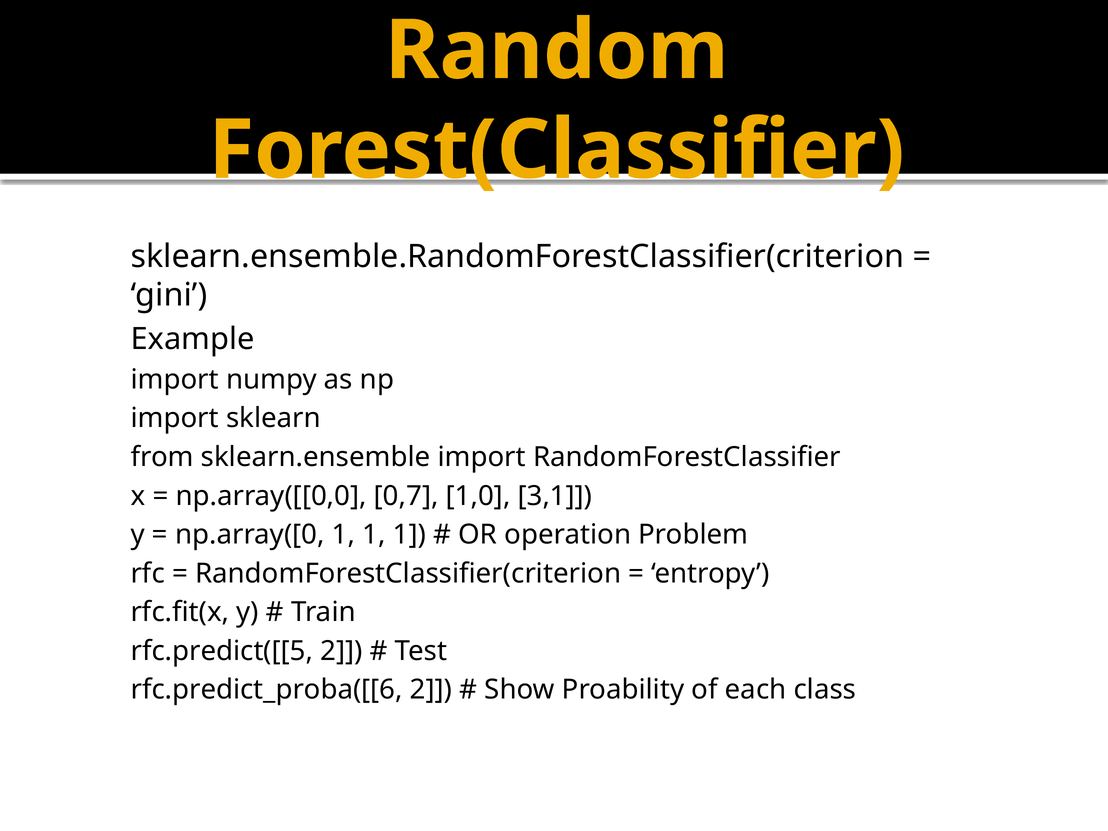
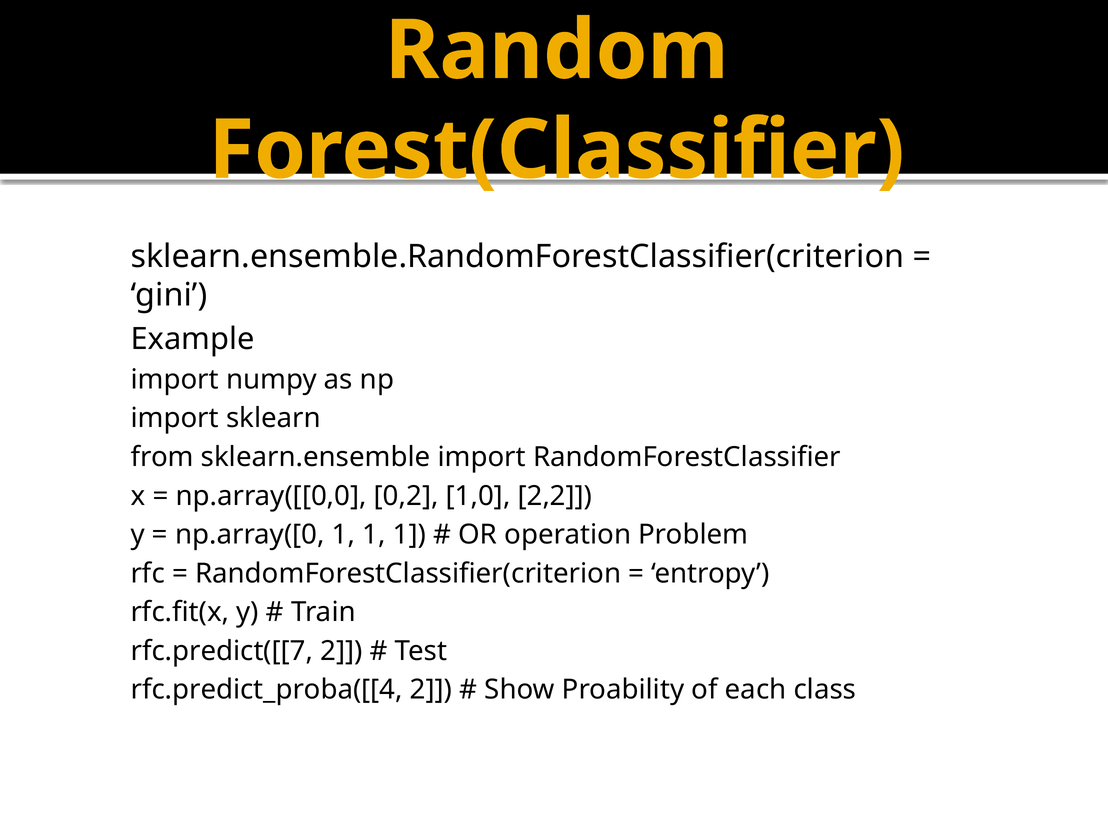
0,7: 0,7 -> 0,2 (406, 496)
3,1: 3,1 -> 2,2 (555, 496)
rfc.predict([[5: rfc.predict([[5 -> rfc.predict([[7 (222, 651)
rfc.predict_proba([[6: rfc.predict_proba([[6 -> rfc.predict_proba([[4 (267, 690)
